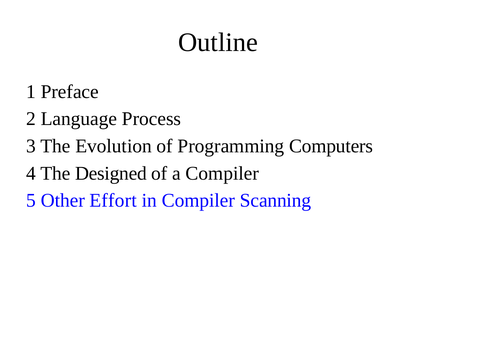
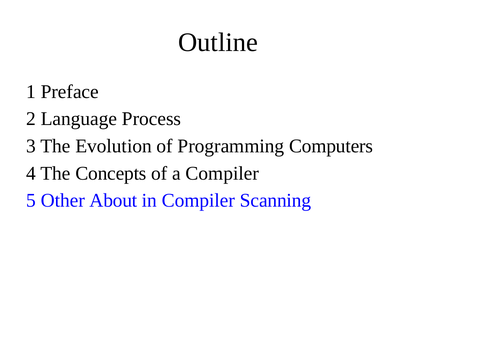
Designed: Designed -> Concepts (111, 173)
Effort: Effort -> About (113, 200)
